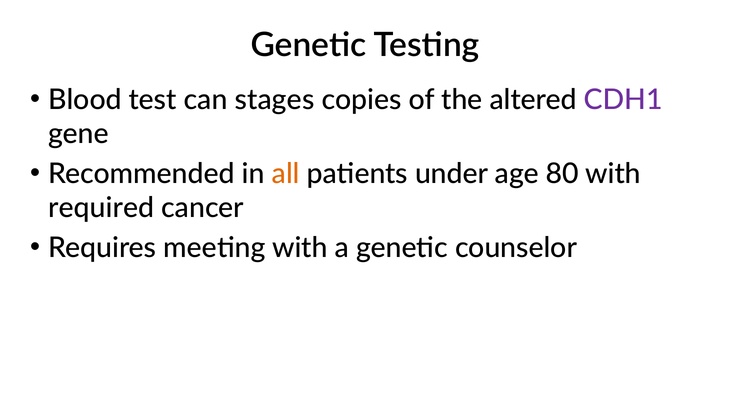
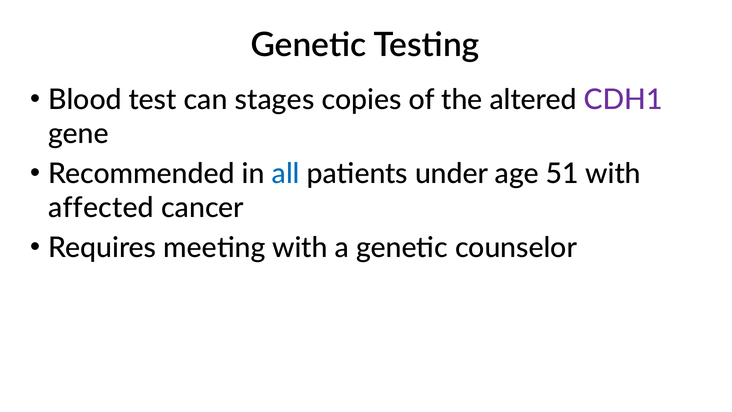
all colour: orange -> blue (286, 174)
80: 80 -> 51 (562, 174)
required: required -> affected (101, 208)
